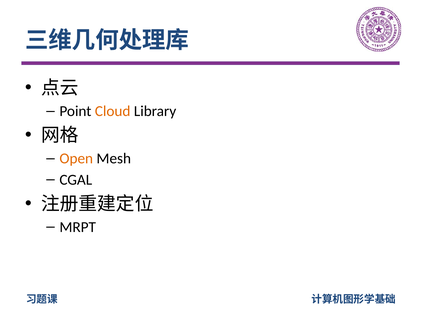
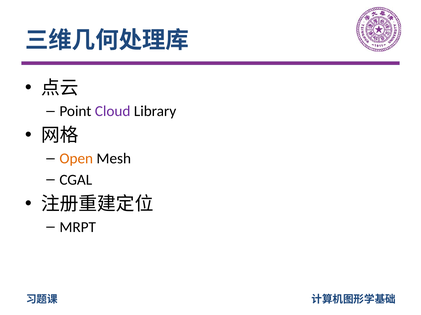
Cloud colour: orange -> purple (113, 111)
